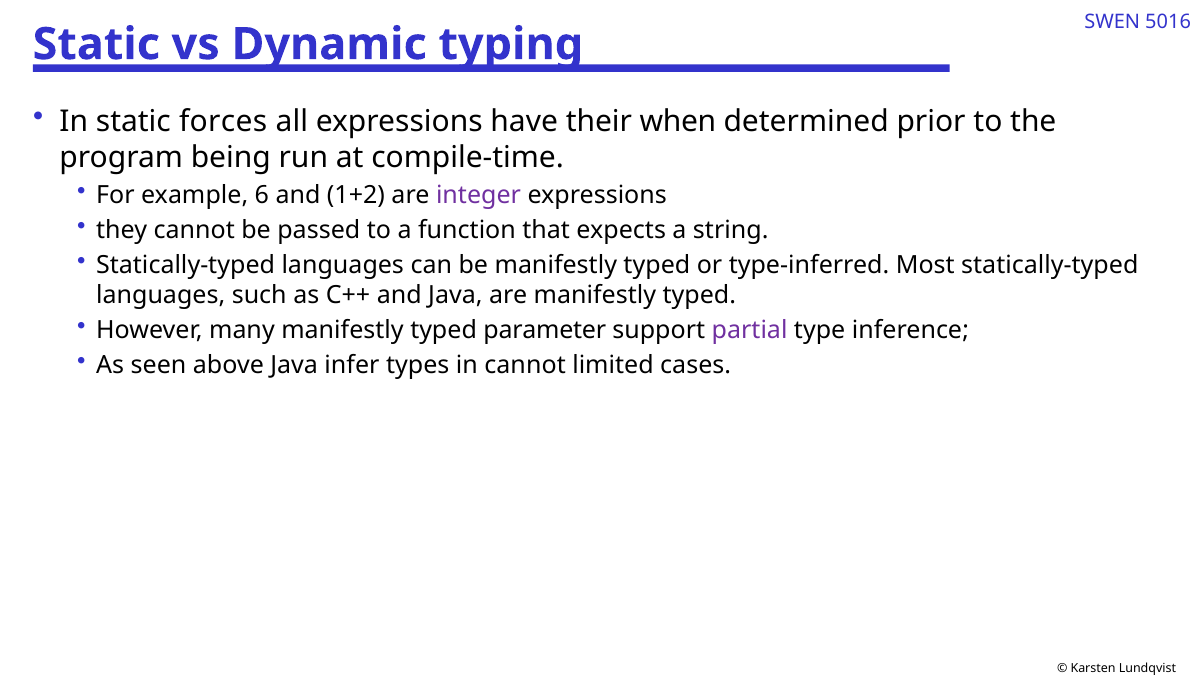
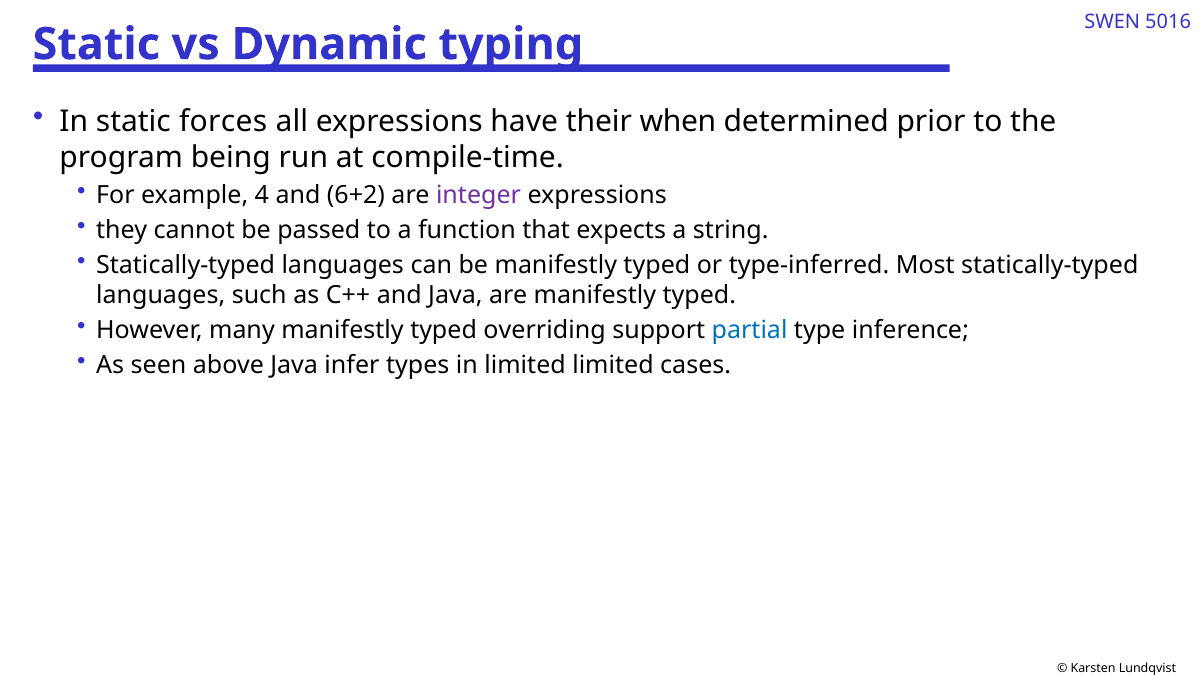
6: 6 -> 4 (262, 195)
1+2: 1+2 -> 6+2 (356, 195)
parameter: parameter -> overriding (545, 330)
partial colour: purple -> blue (750, 330)
in cannot: cannot -> limited (525, 365)
